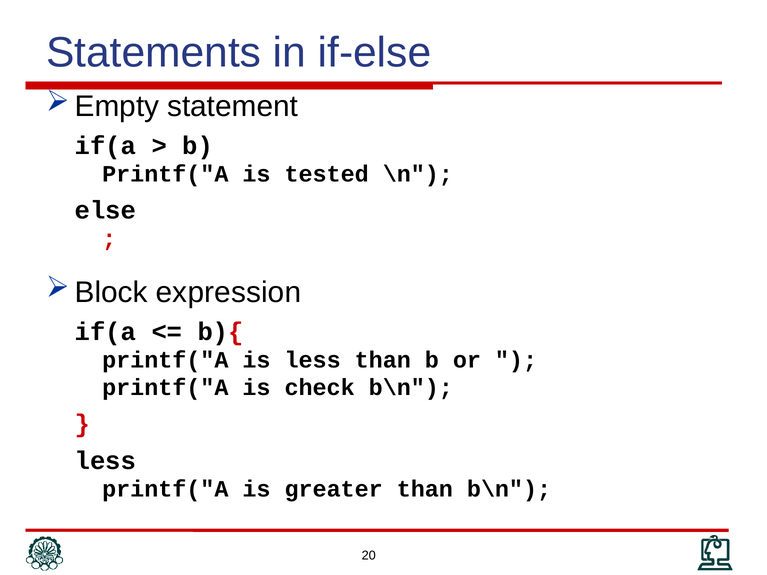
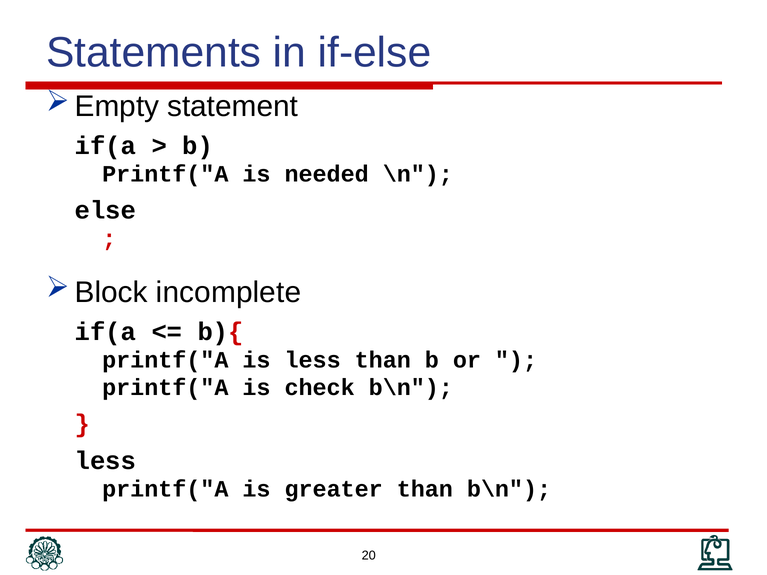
tested: tested -> needed (327, 174)
expression: expression -> incomplete (228, 293)
